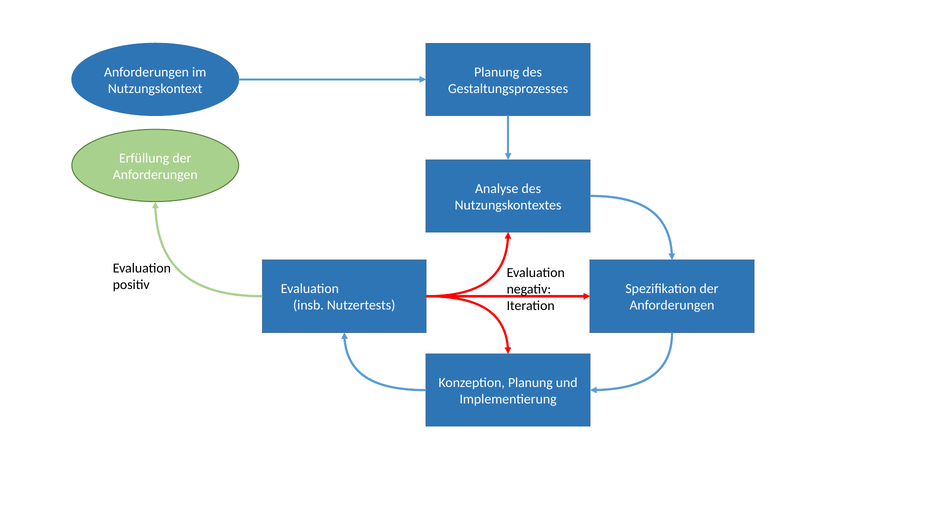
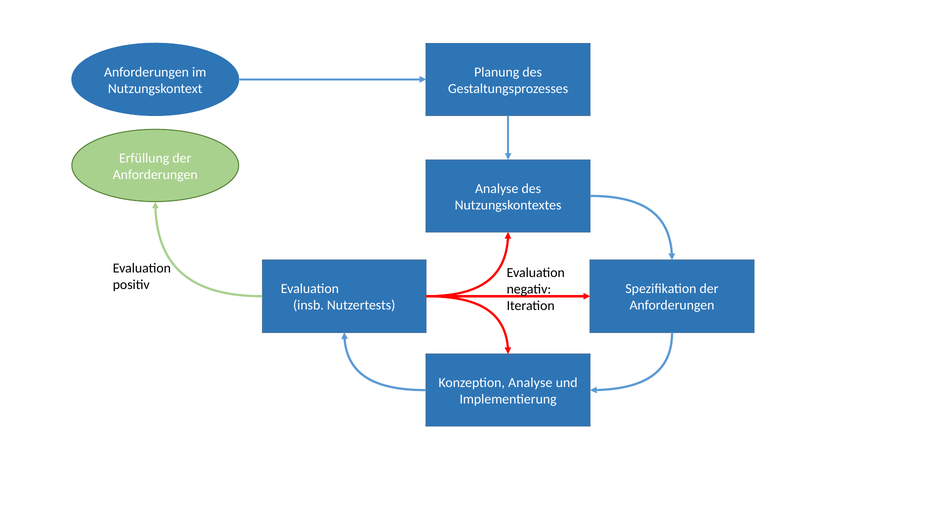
Konzeption Planung: Planung -> Analyse (530, 383)
